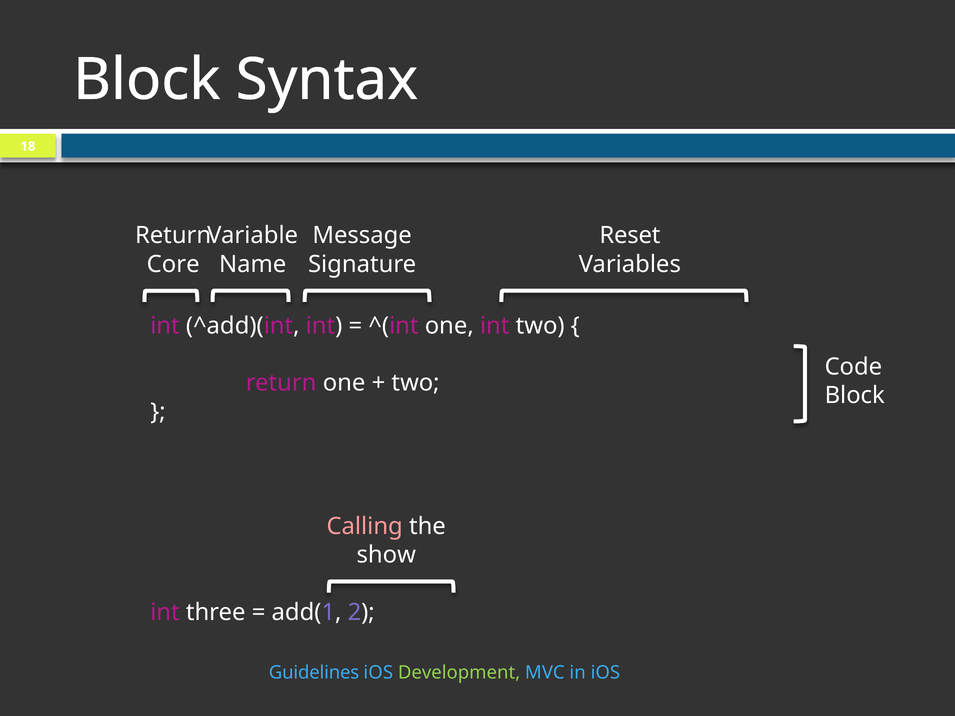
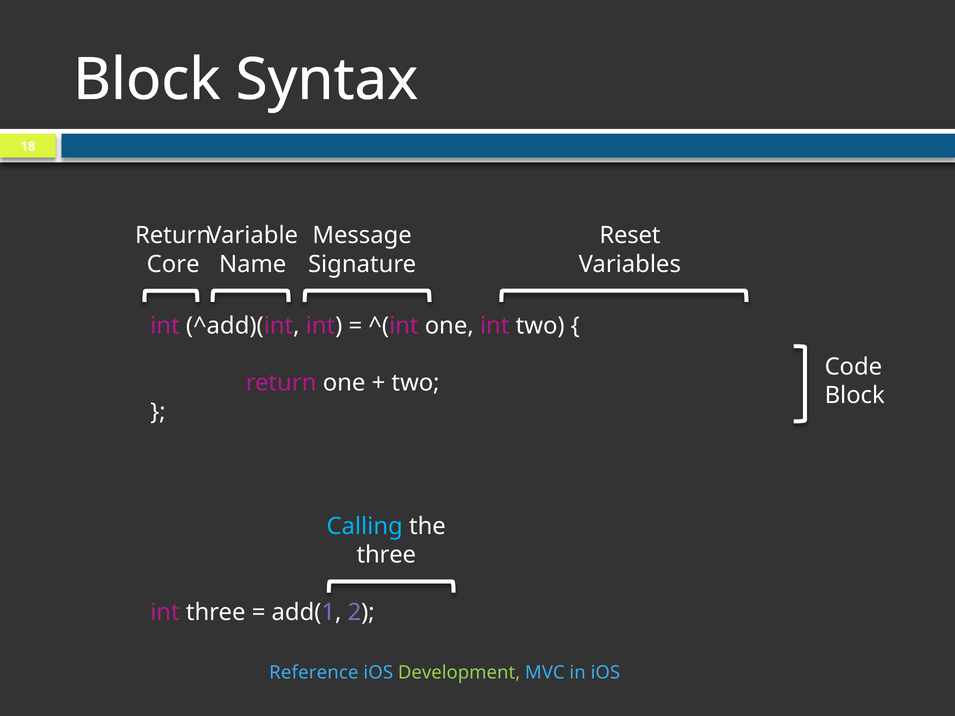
Calling colour: pink -> light blue (365, 526)
show: show -> three (386, 555)
Guidelines: Guidelines -> Reference (314, 673)
